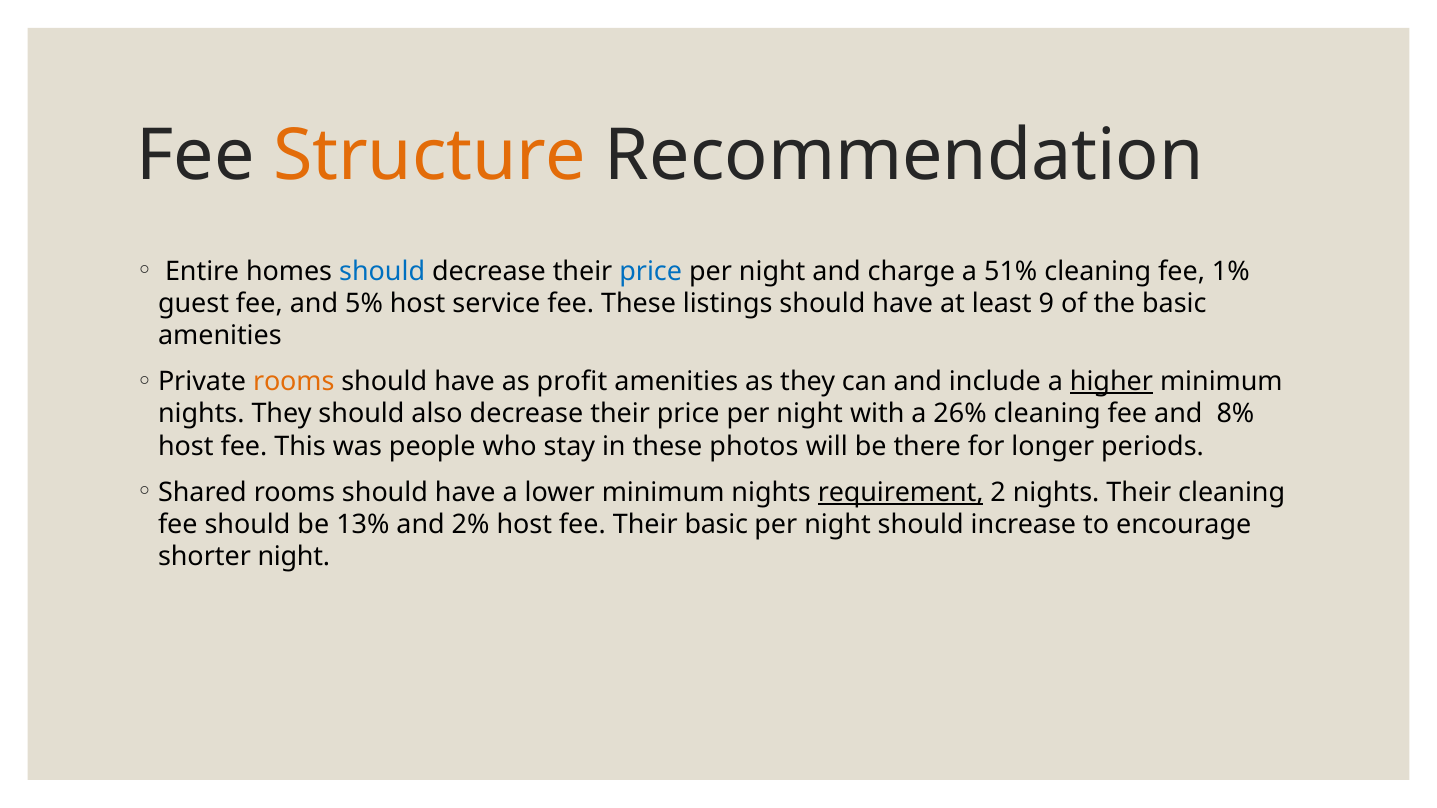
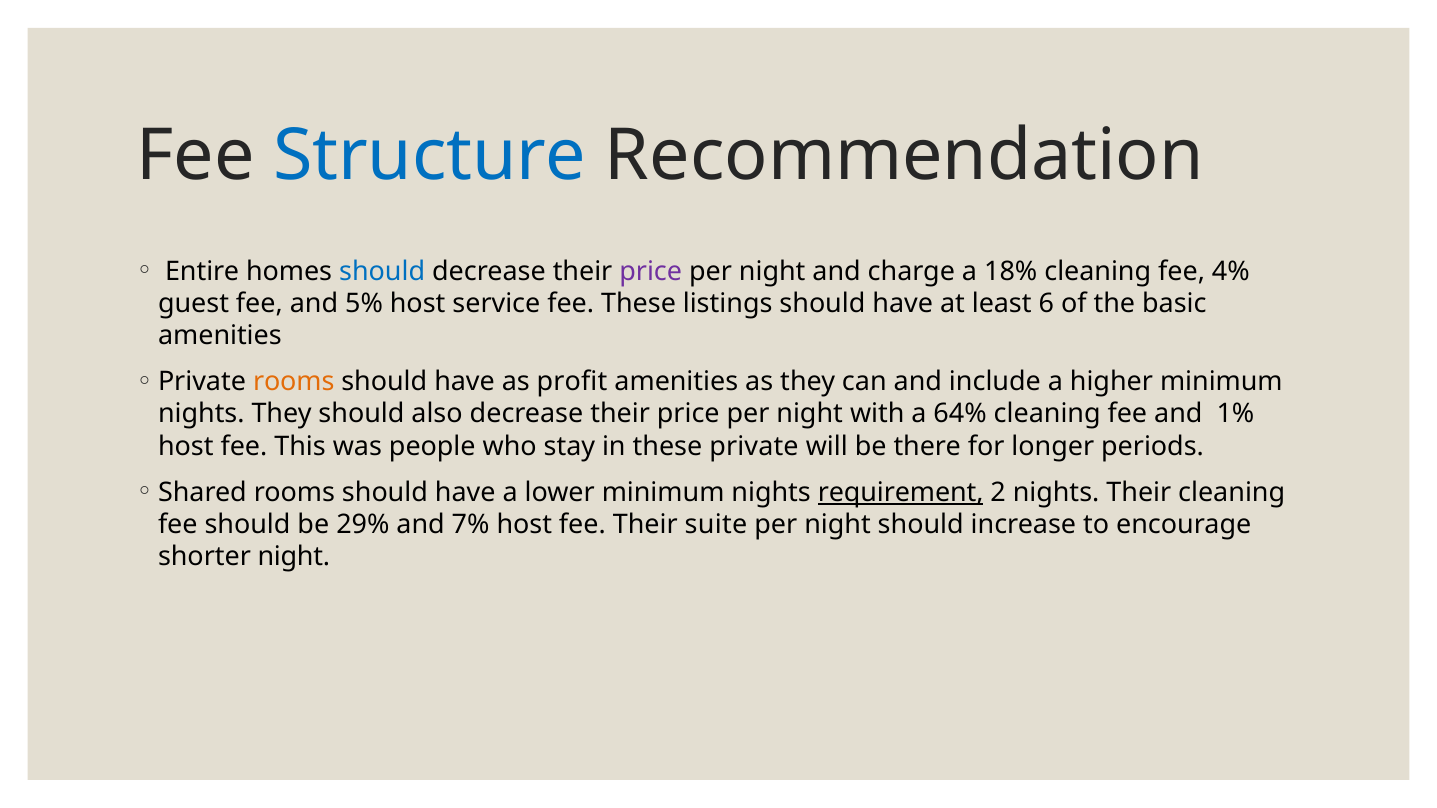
Structure colour: orange -> blue (430, 156)
price colour: blue -> purple (651, 271)
51%: 51% -> 18% (1011, 271)
1%: 1% -> 4% (1231, 271)
9: 9 -> 6 (1046, 304)
higher underline: present -> none (1111, 382)
26%: 26% -> 64% (960, 414)
8%: 8% -> 1% (1235, 414)
these photos: photos -> private (754, 446)
13%: 13% -> 29% (363, 525)
2%: 2% -> 7% (471, 525)
Their basic: basic -> suite (716, 525)
